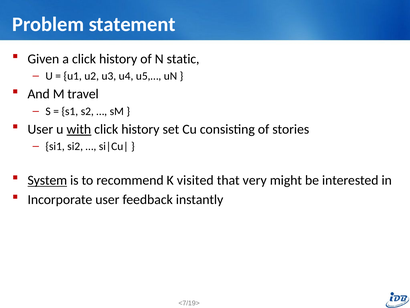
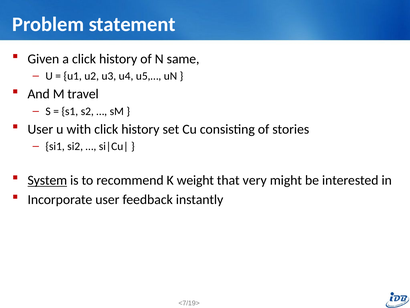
static: static -> same (183, 59)
with underline: present -> none (79, 129)
visited: visited -> weight (195, 180)
